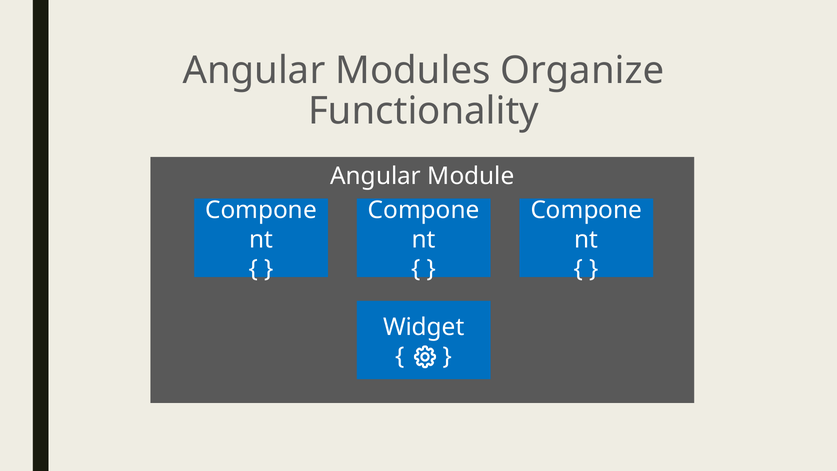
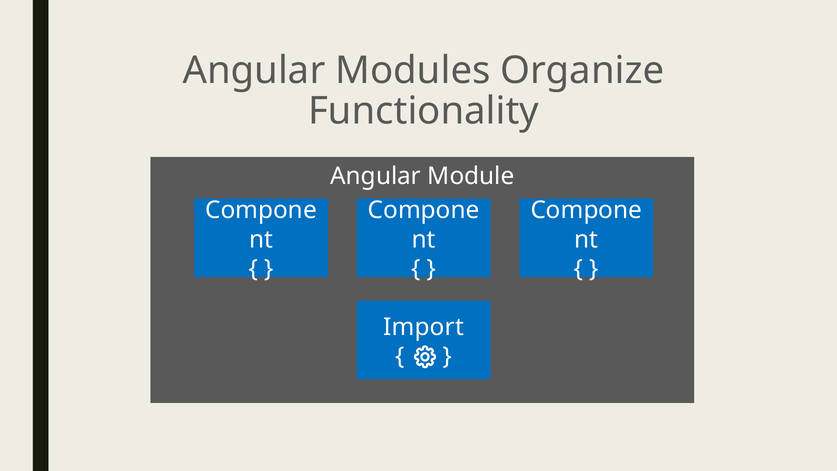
Widget: Widget -> Import (424, 327)
